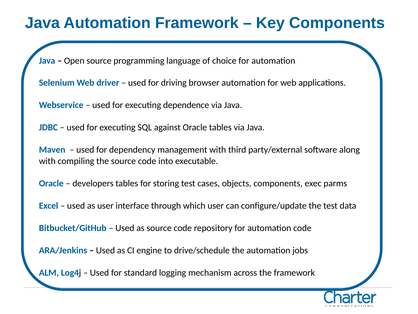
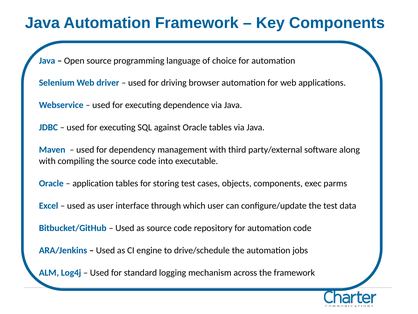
developers: developers -> application (93, 183)
